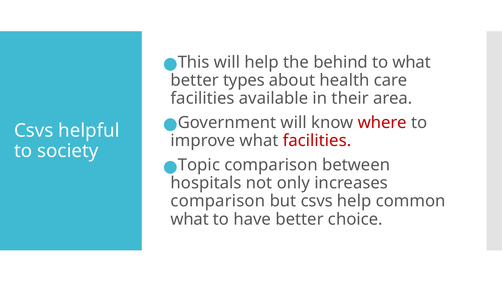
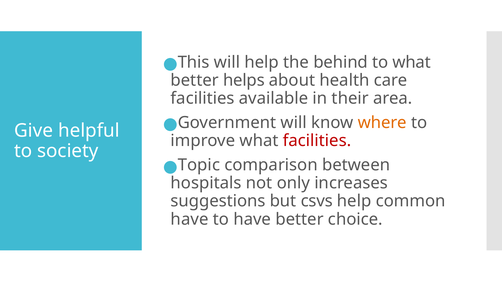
types: types -> helps (244, 80)
where colour: red -> orange (382, 123)
Csvs: Csvs -> Give (34, 131)
comparison: comparison -> suggestions (218, 201)
what: what -> have (190, 219)
